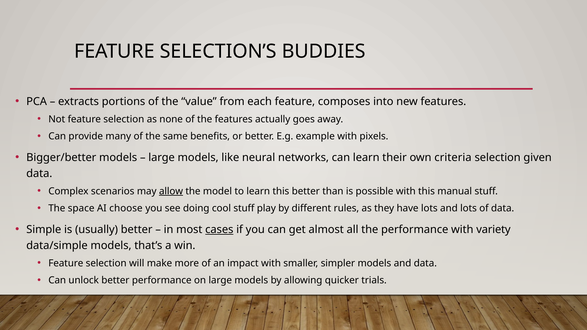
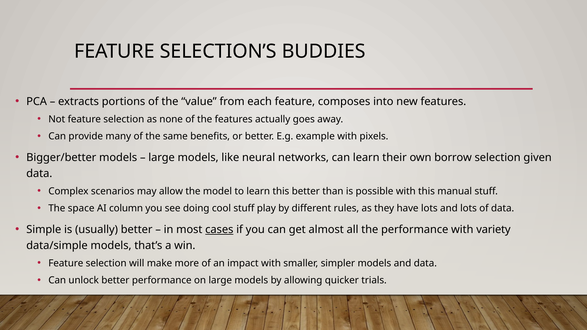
criteria: criteria -> borrow (453, 158)
allow underline: present -> none (171, 191)
choose: choose -> column (126, 208)
